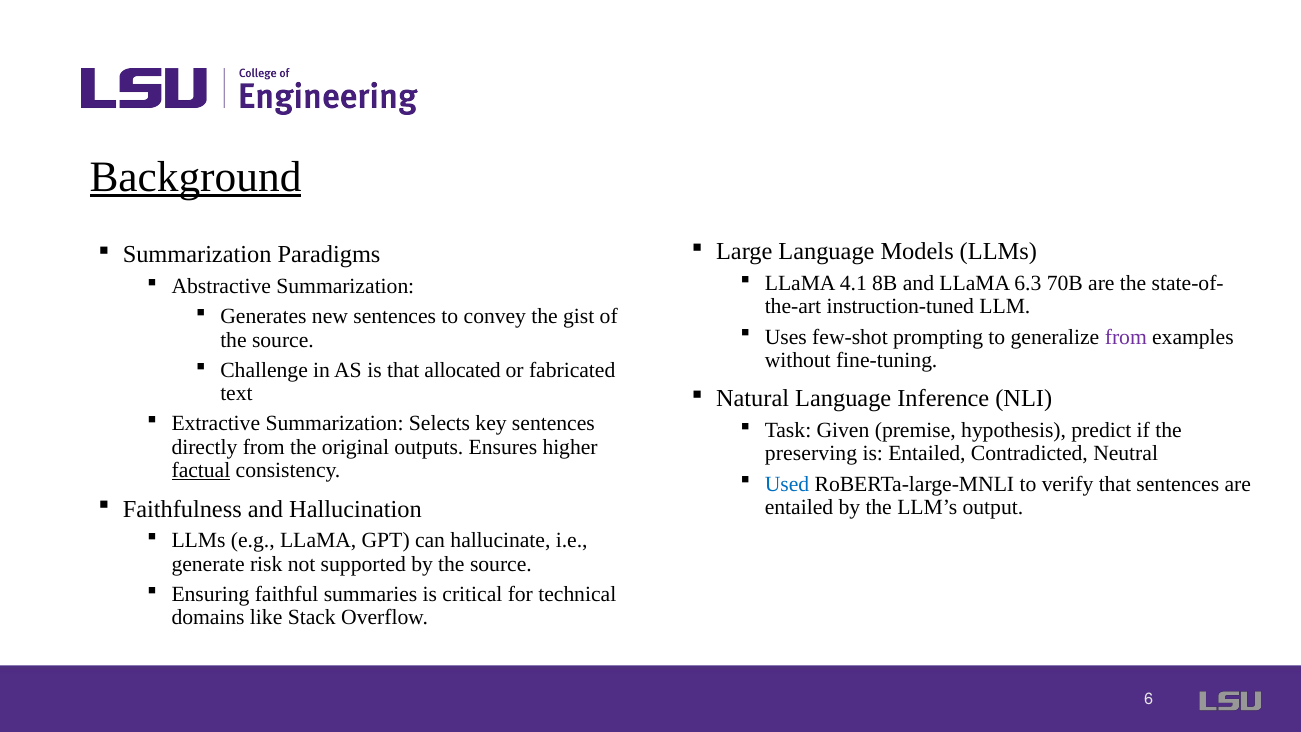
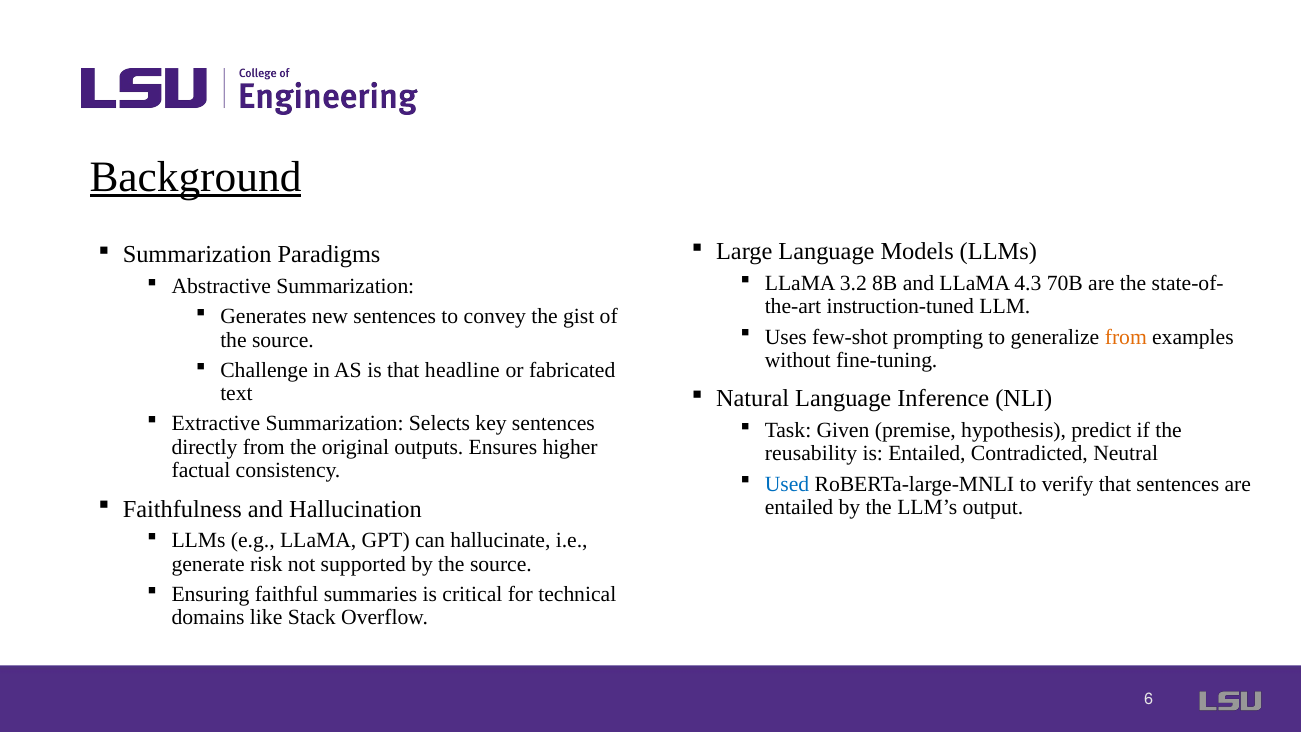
4.1: 4.1 -> 3.2 (853, 283)
6.3: 6.3 -> 4.3 (1028, 283)
from colour: purple -> orange (1126, 337)
allocated: allocated -> headline (462, 370)
preserving: preserving -> reusability (811, 454)
factual underline: present -> none (201, 470)
